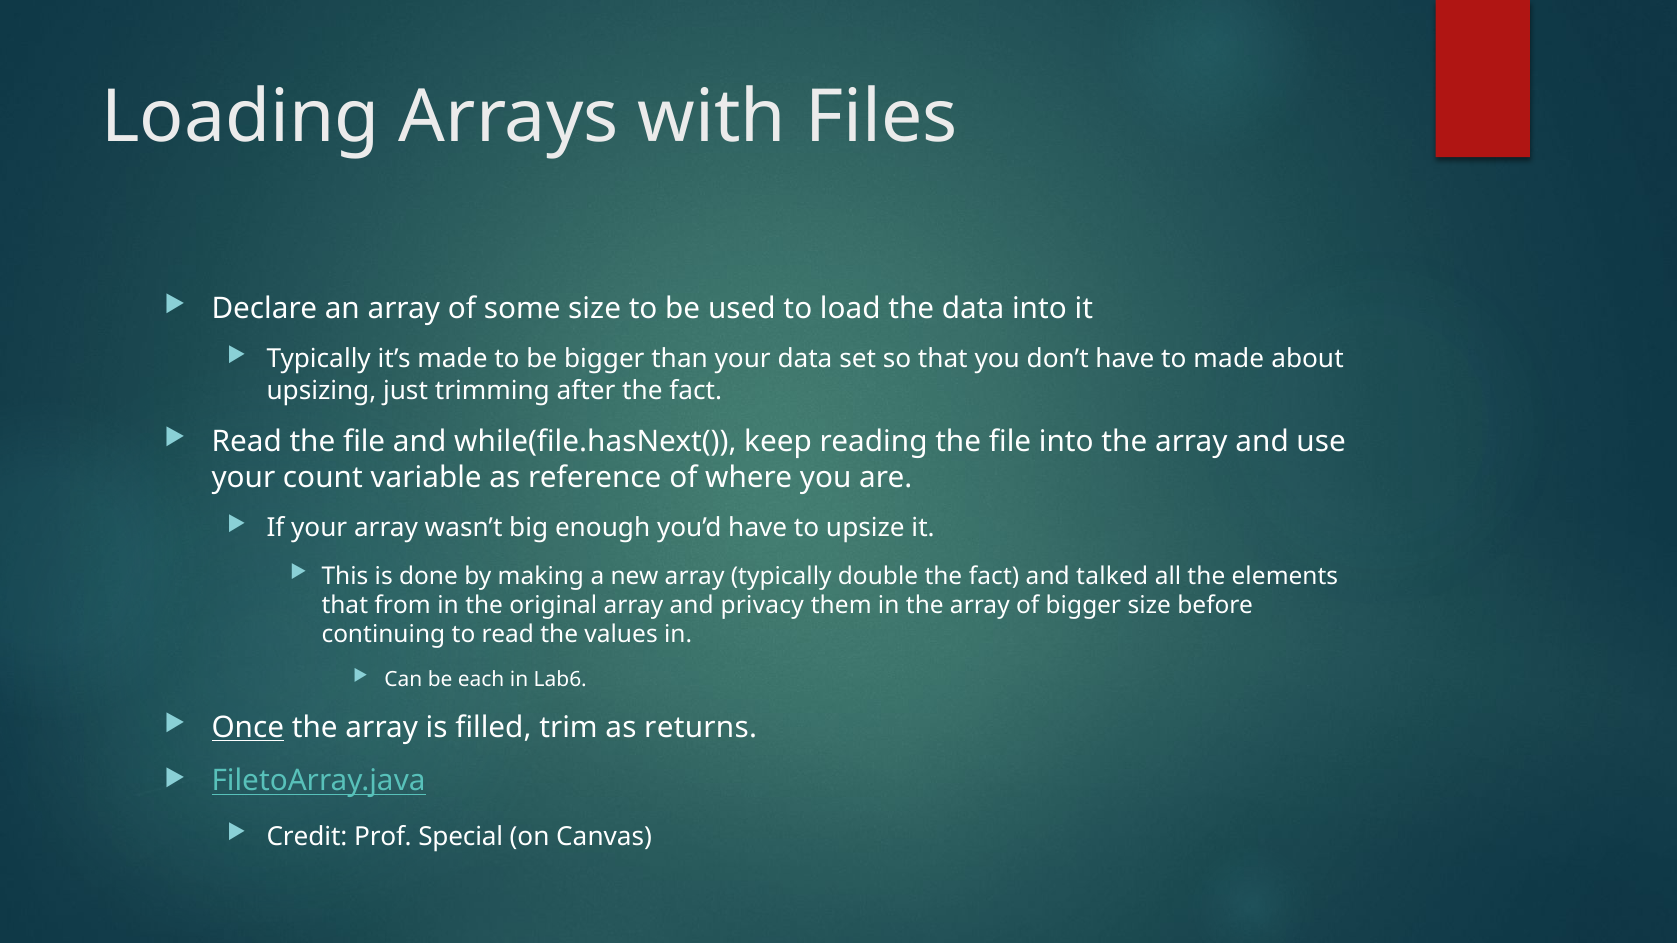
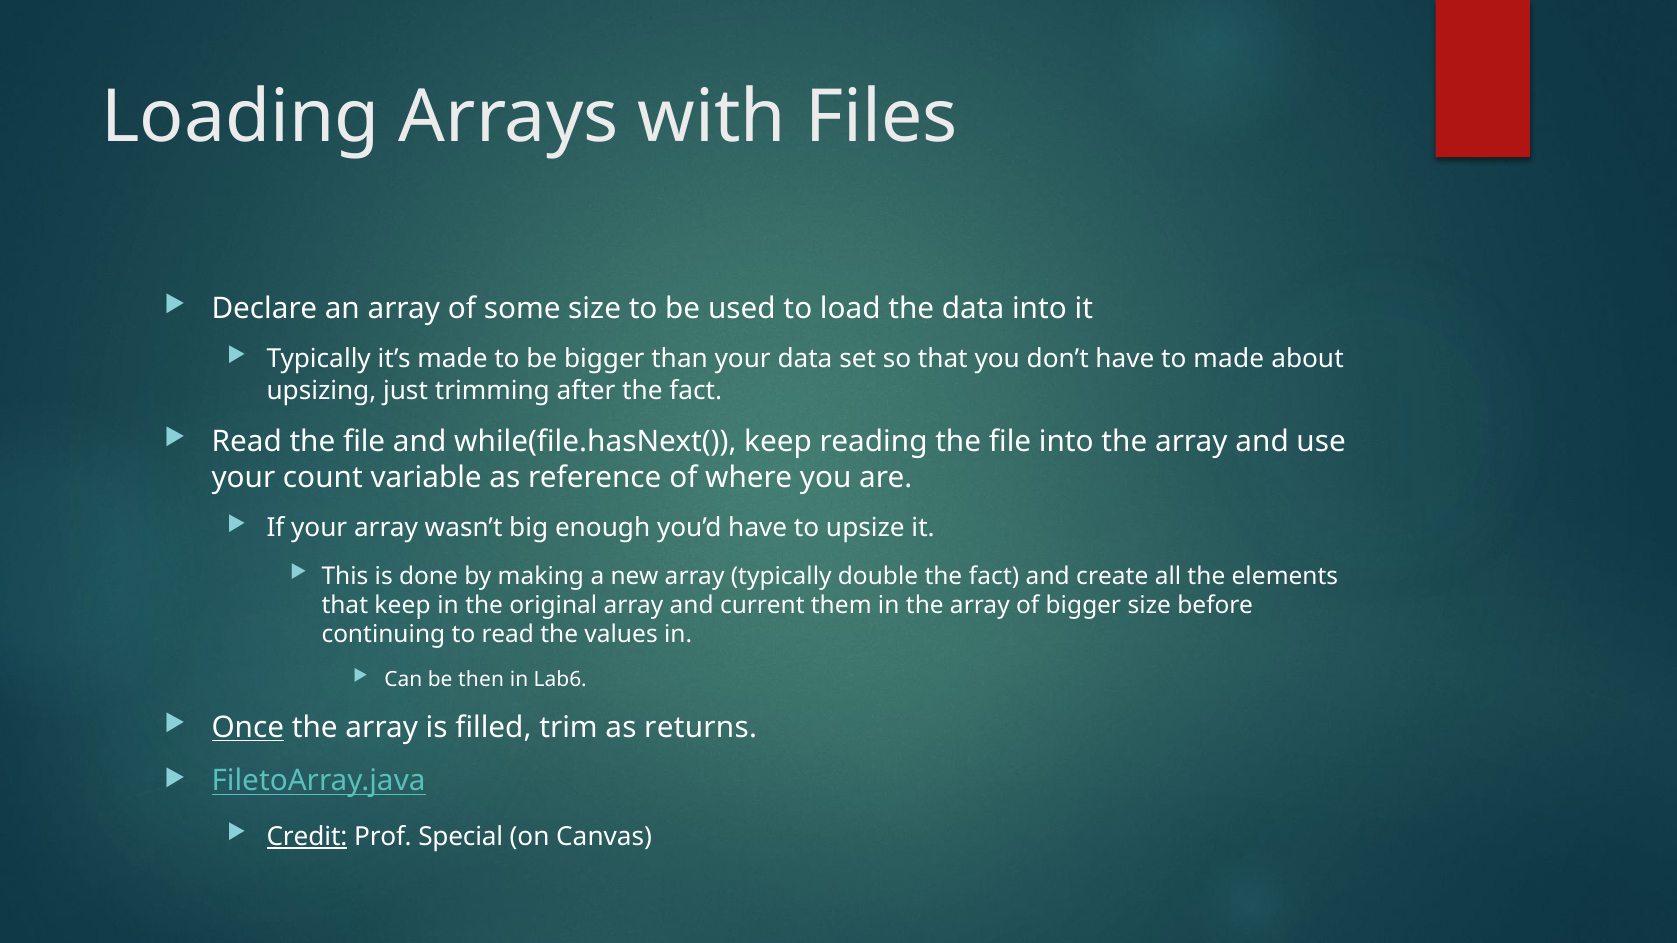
talked: talked -> create (1112, 576)
that from: from -> keep (403, 606)
privacy: privacy -> current (762, 606)
each: each -> then (481, 679)
Credit underline: none -> present (307, 837)
